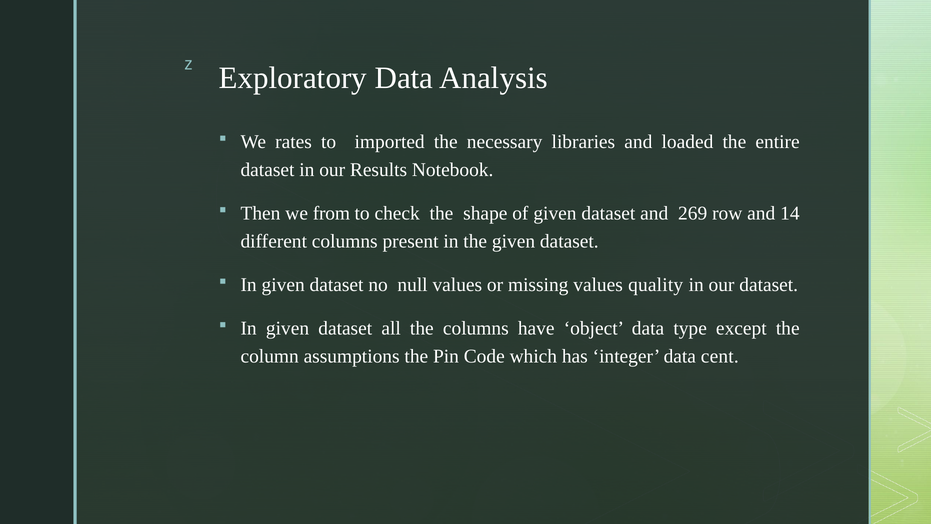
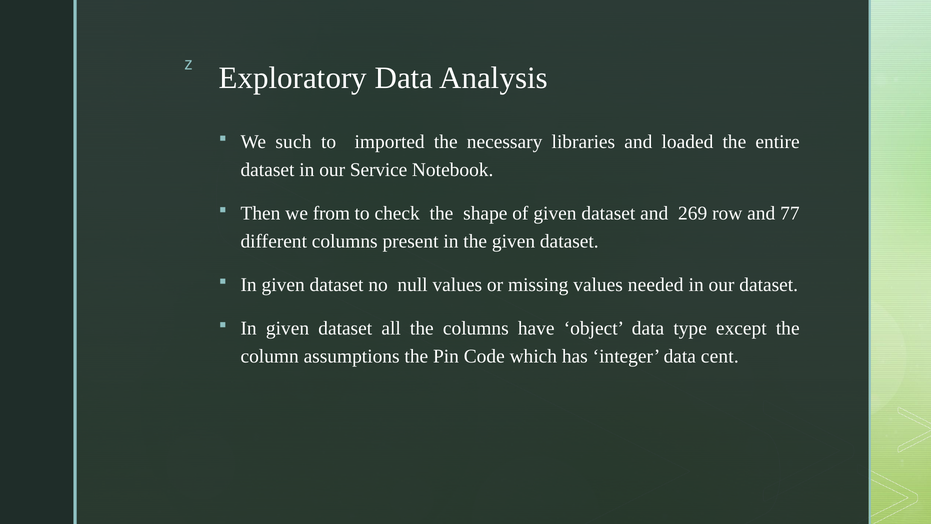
rates: rates -> such (293, 142)
Results: Results -> Service (379, 170)
14: 14 -> 77 (790, 213)
quality: quality -> needed (656, 285)
